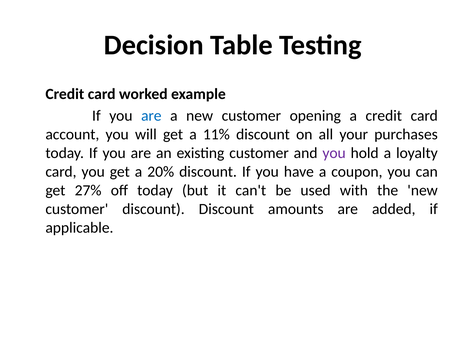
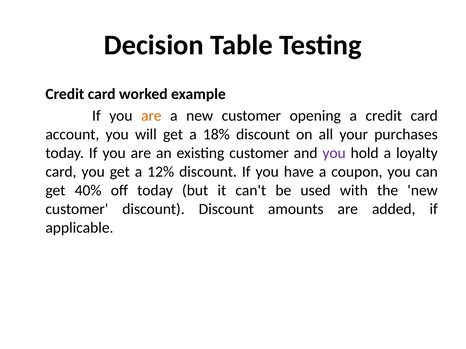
are colour: blue -> orange (151, 116)
11%: 11% -> 18% (216, 135)
20%: 20% -> 12% (161, 172)
27%: 27% -> 40% (88, 191)
